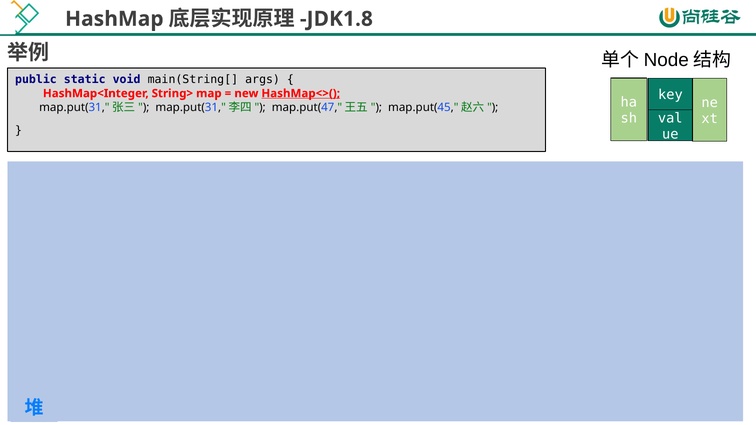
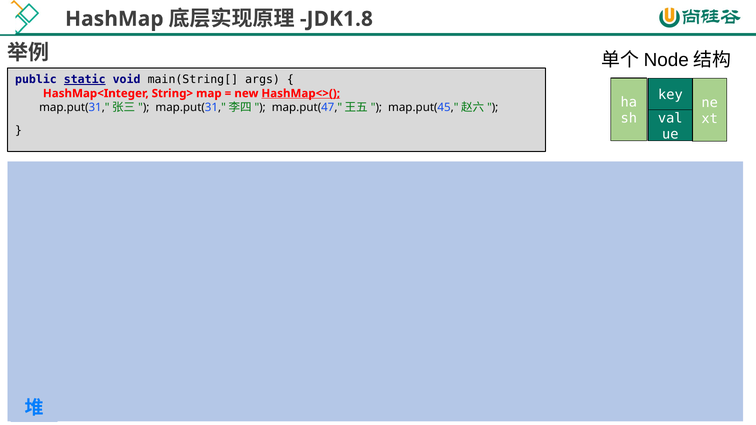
static underline: none -> present (85, 80)
